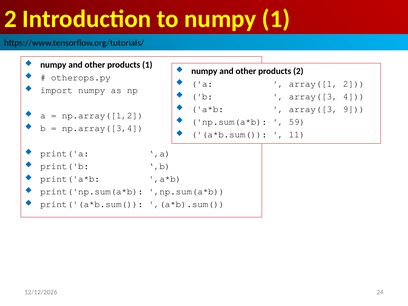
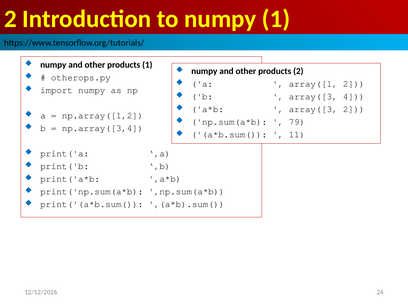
array([3 9: 9 -> 2 (354, 109)
59: 59 -> 79 (297, 122)
